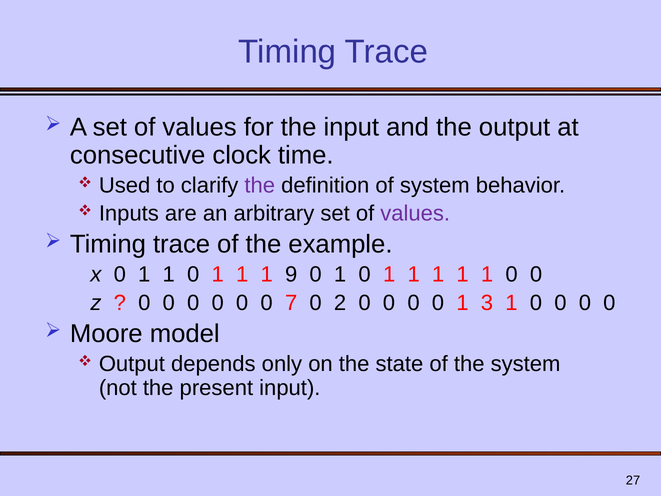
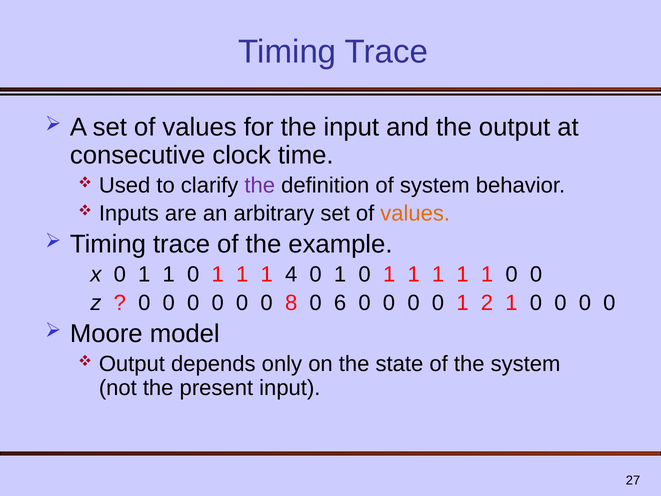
values colour: purple -> orange (415, 213)
9: 9 -> 4 (291, 274)
7: 7 -> 8 (291, 303)
2: 2 -> 6 (340, 303)
3: 3 -> 2 (487, 303)
